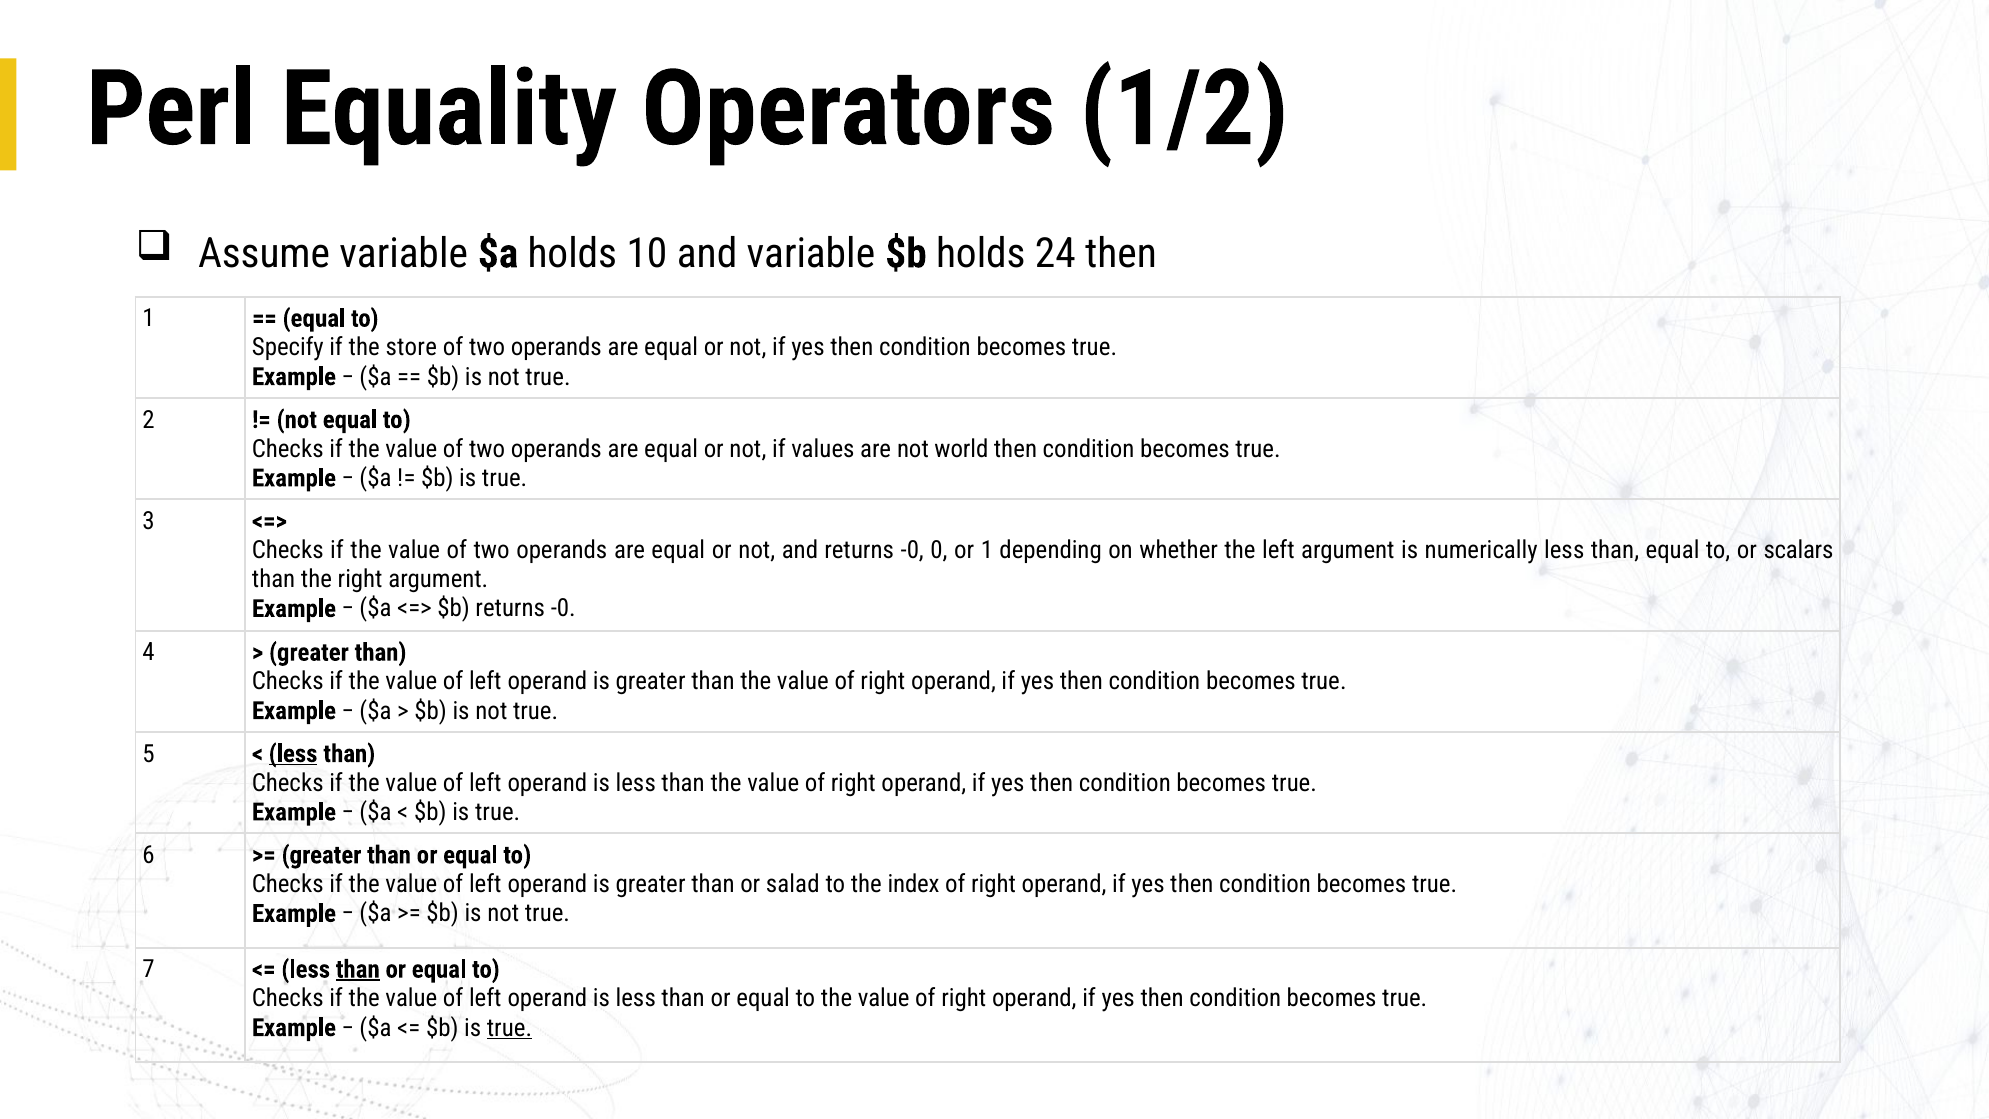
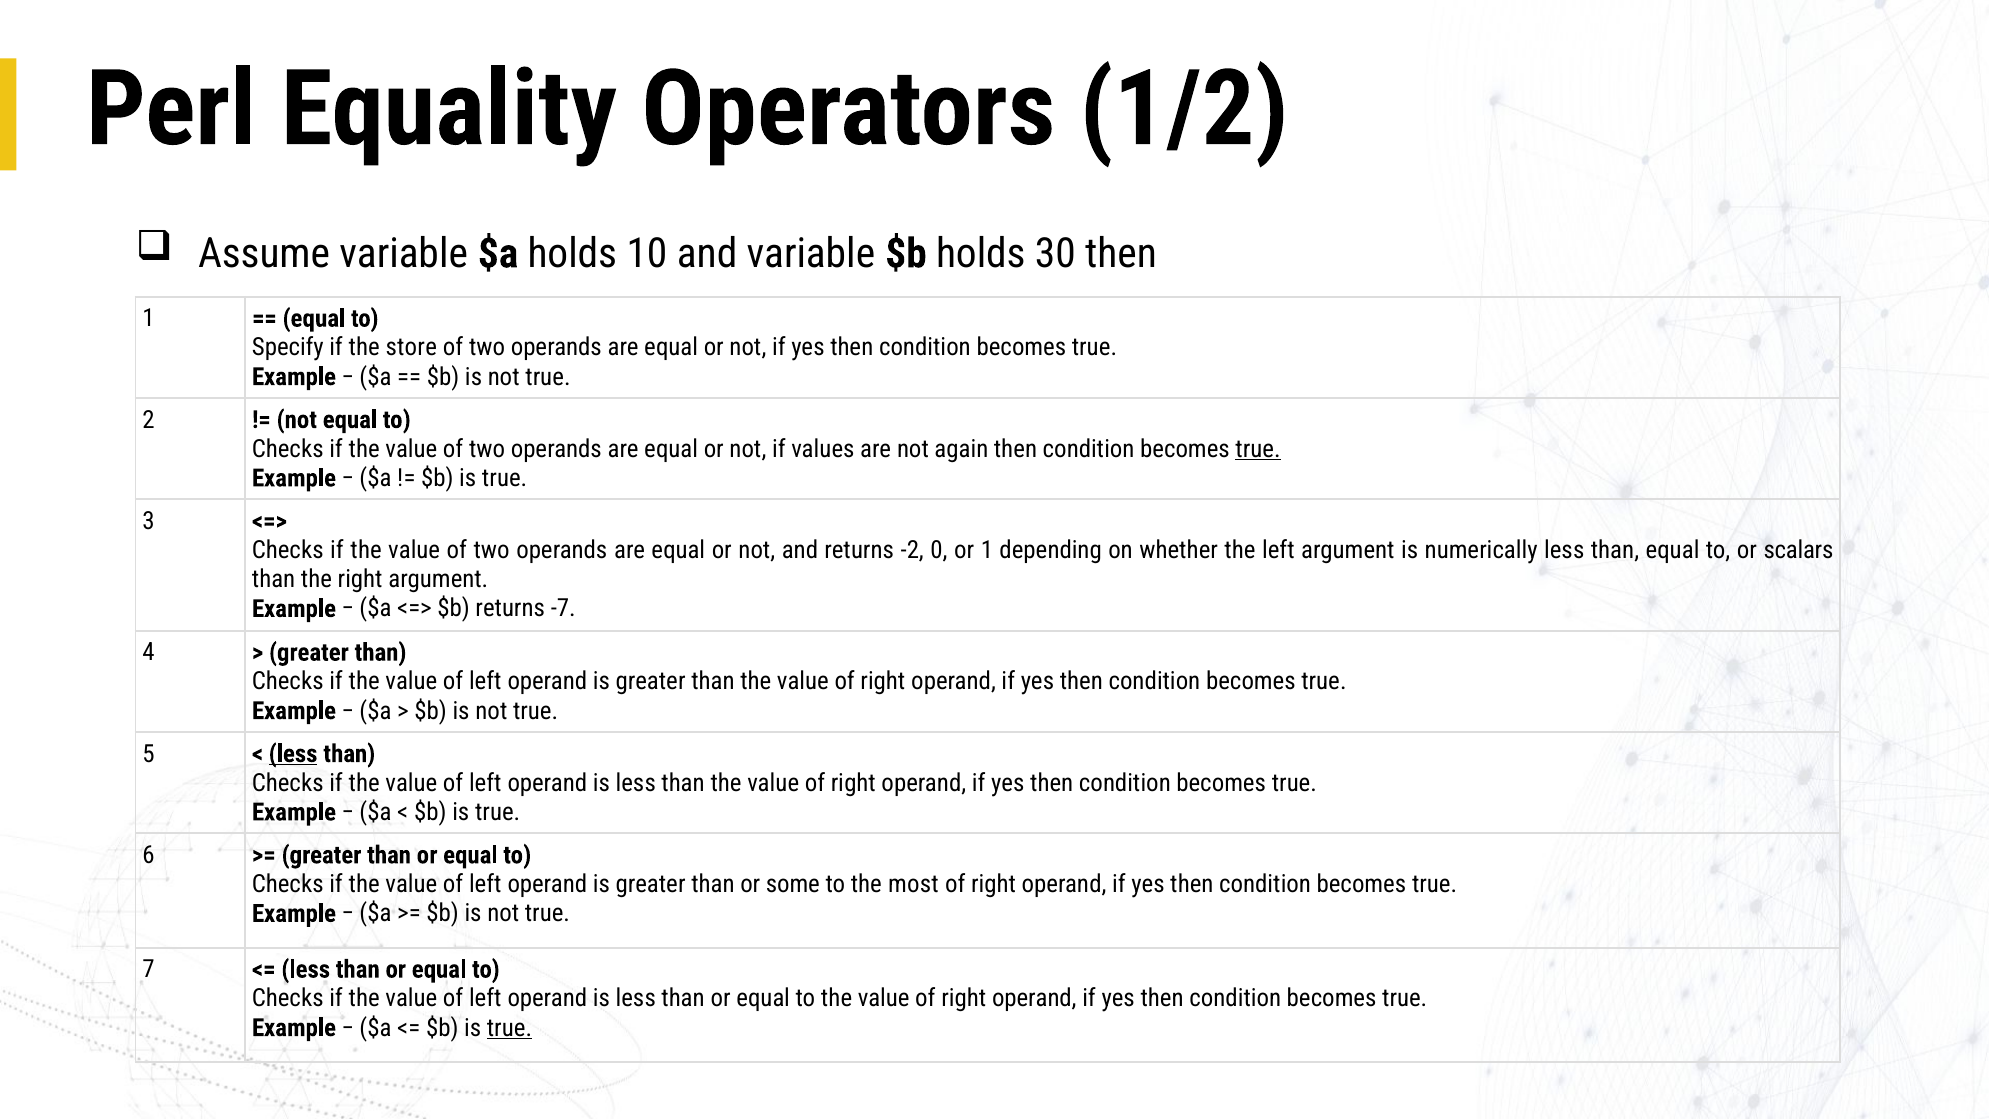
24: 24 -> 30 (1055, 254)
world: world -> again (961, 449)
true underline: none -> present (1258, 449)
and returns -0: -0 -> -2 (912, 550)
$b returns -0: -0 -> -7 (563, 609)
salad: salad -> some (793, 884)
index: index -> most (913, 884)
than underline: present -> none (358, 969)
